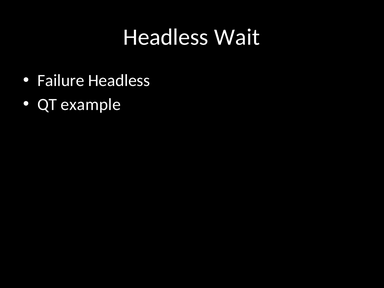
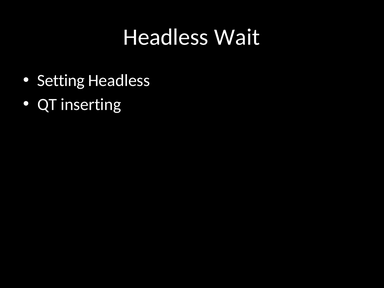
Failure: Failure -> Setting (61, 81)
example: example -> inserting (91, 104)
